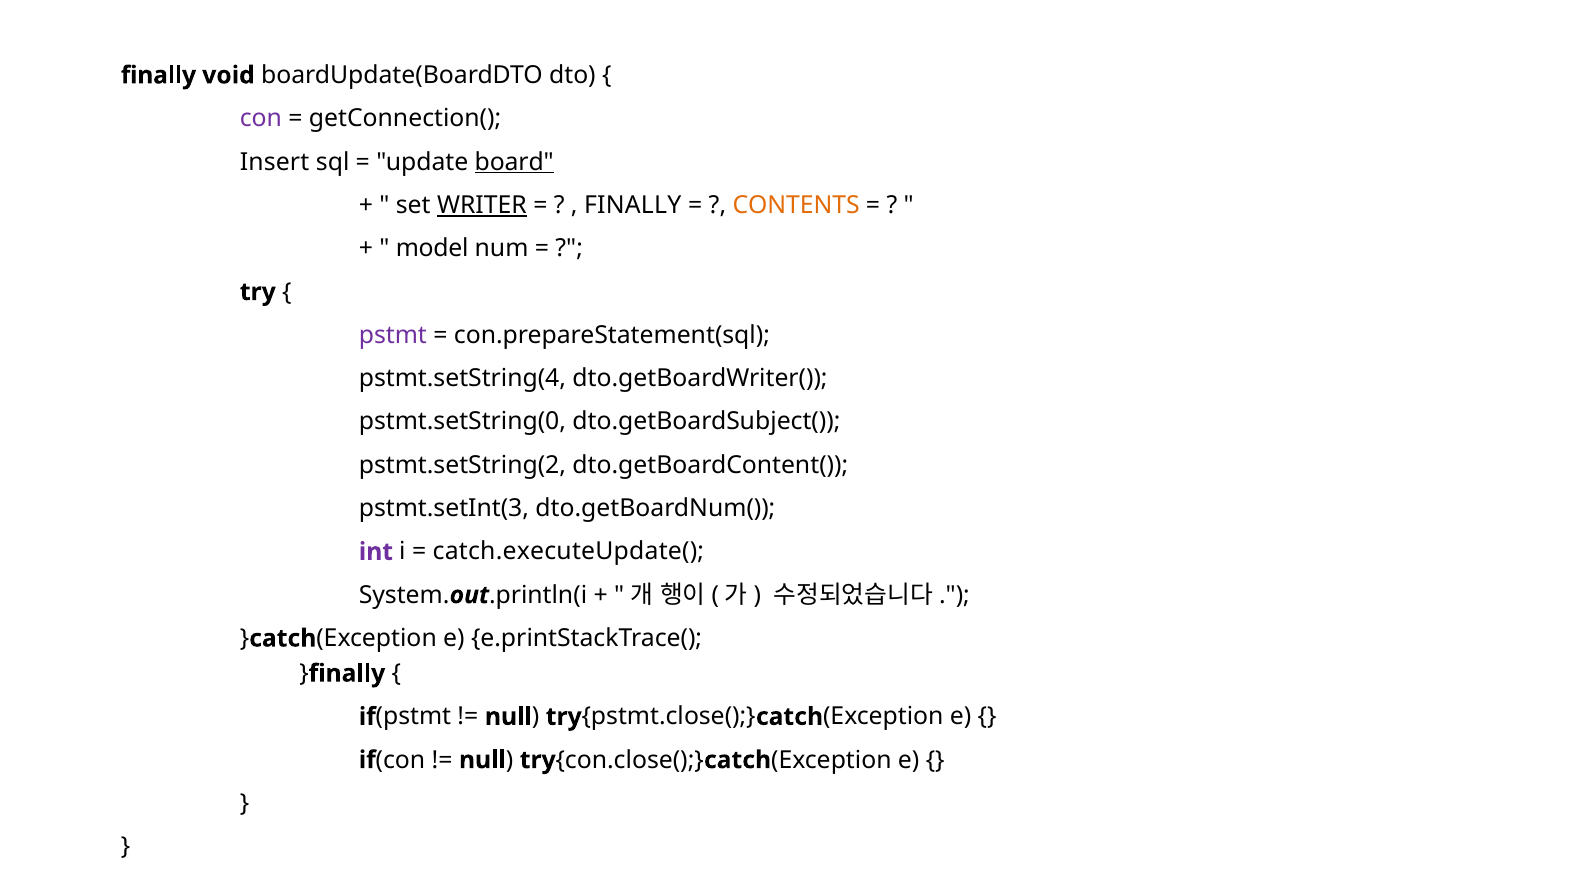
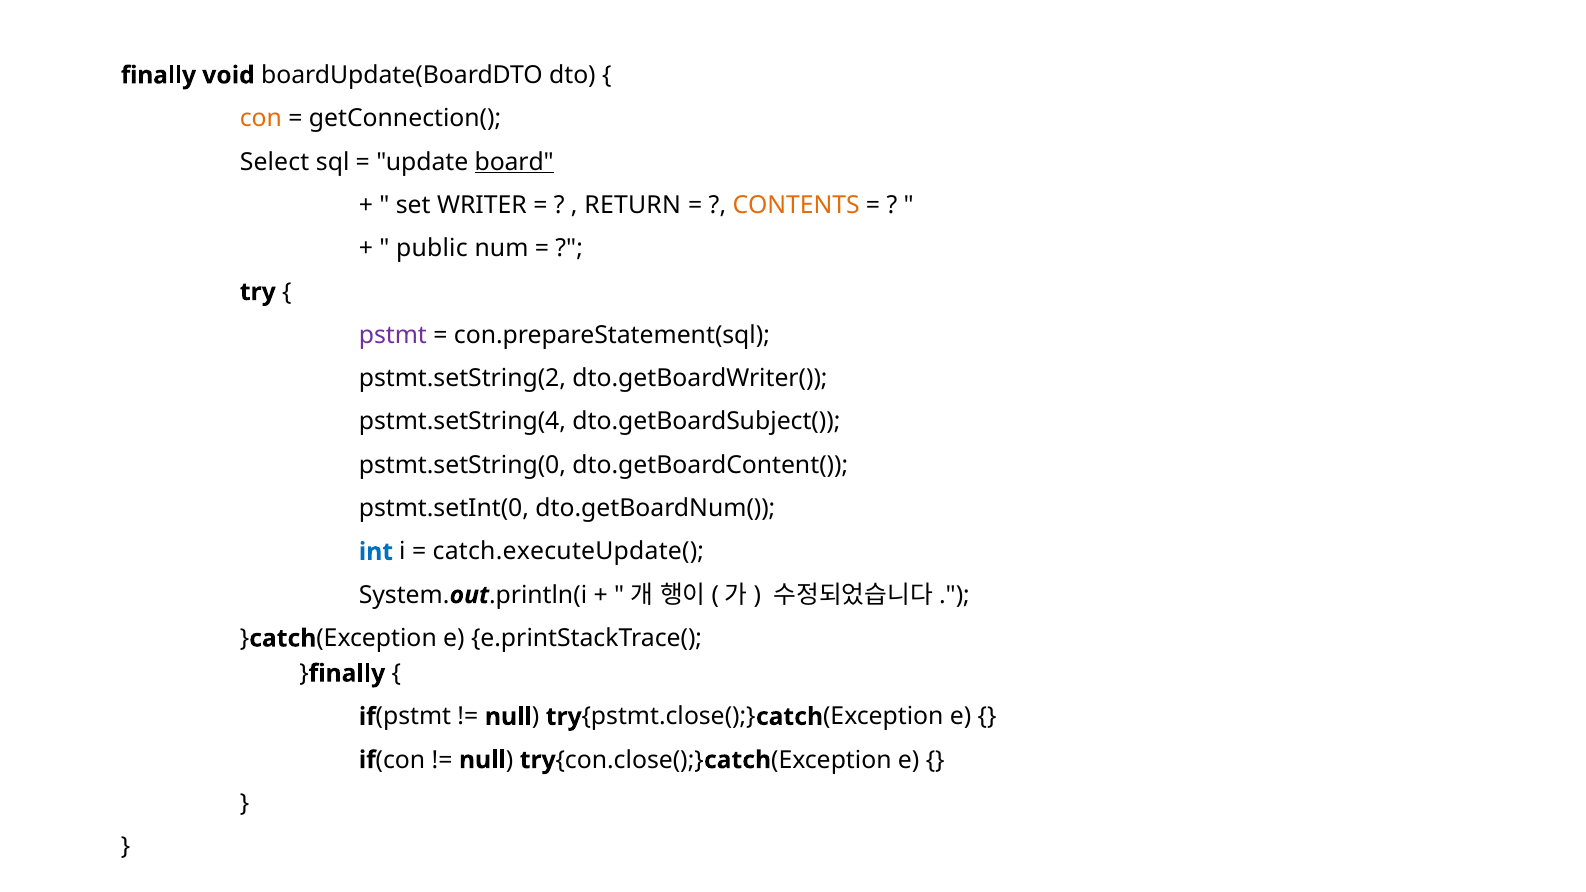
con colour: purple -> orange (261, 119)
Insert: Insert -> Select (275, 162)
WRITER underline: present -> none (482, 205)
FINALLY: FINALLY -> RETURN (633, 205)
model: model -> public (432, 249)
pstmt.setString(4: pstmt.setString(4 -> pstmt.setString(2 (462, 379)
pstmt.setString(0: pstmt.setString(0 -> pstmt.setString(4 (462, 422)
pstmt.setString(2: pstmt.setString(2 -> pstmt.setString(0 (462, 465)
pstmt.setInt(3: pstmt.setInt(3 -> pstmt.setInt(0 (444, 509)
int colour: purple -> blue (376, 552)
